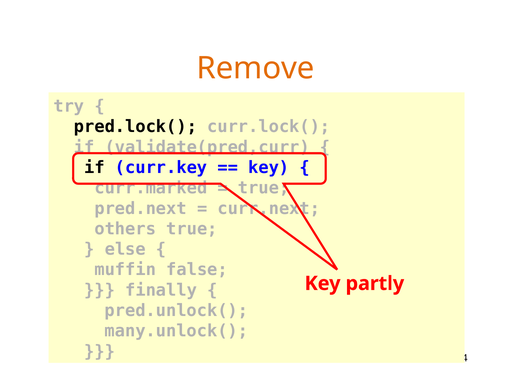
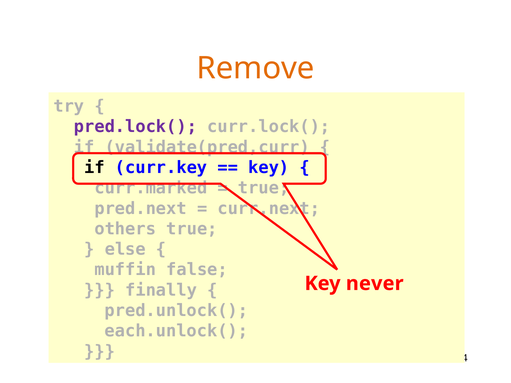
pred.lock( colour: black -> purple (135, 127)
partly: partly -> never (375, 284)
many.unlock(: many.unlock( -> each.unlock( (176, 331)
